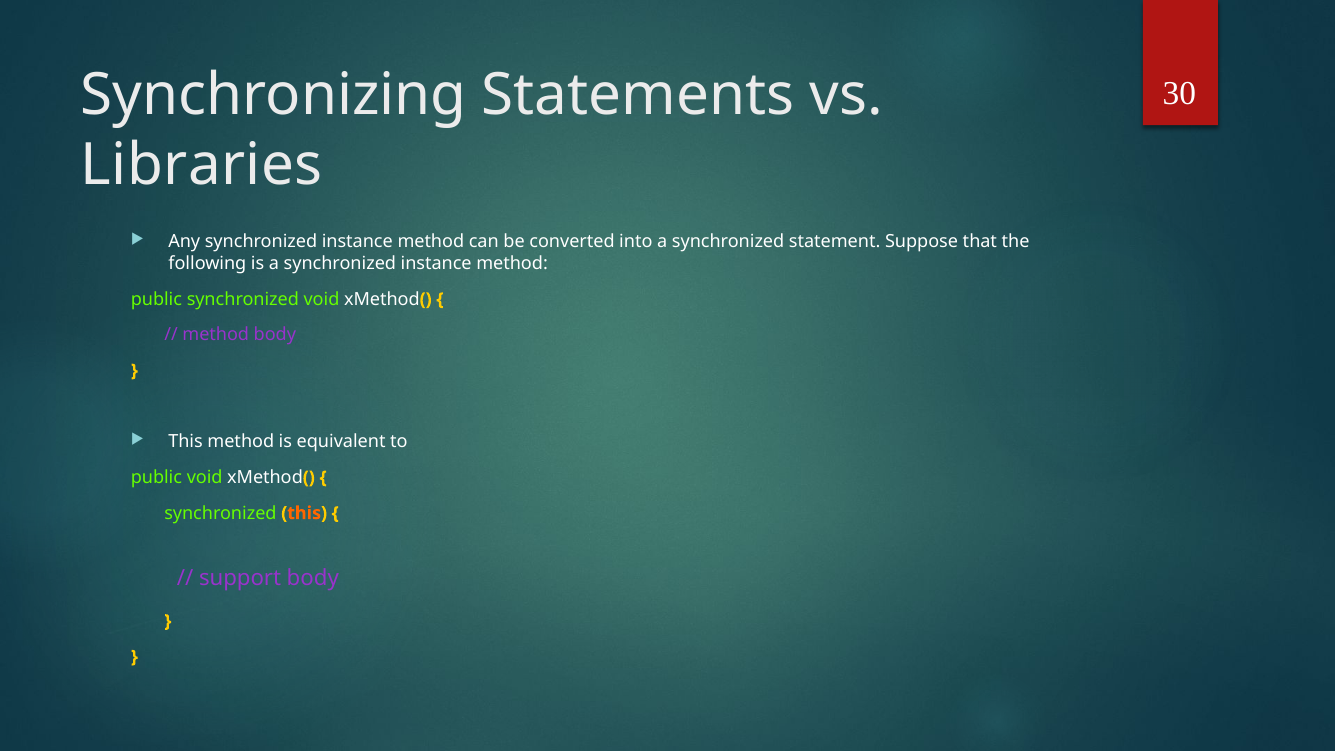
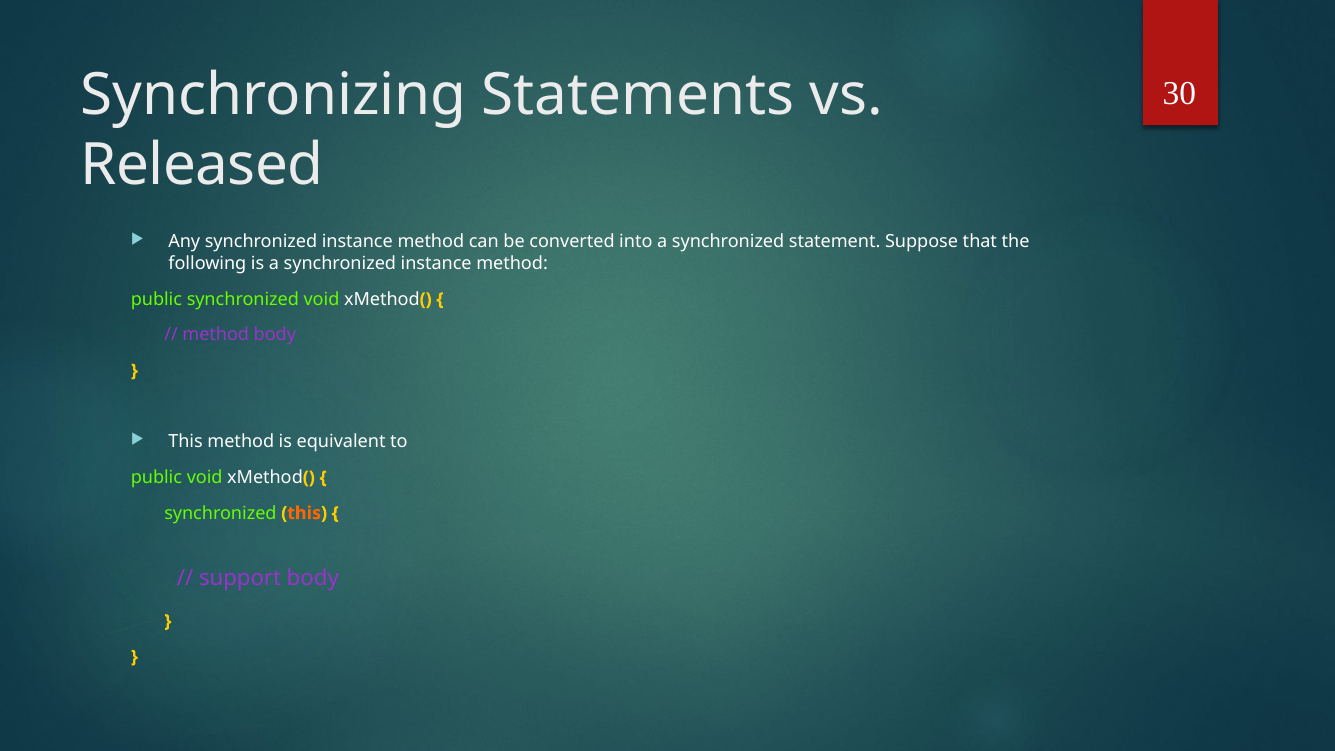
Libraries: Libraries -> Released (202, 165)
